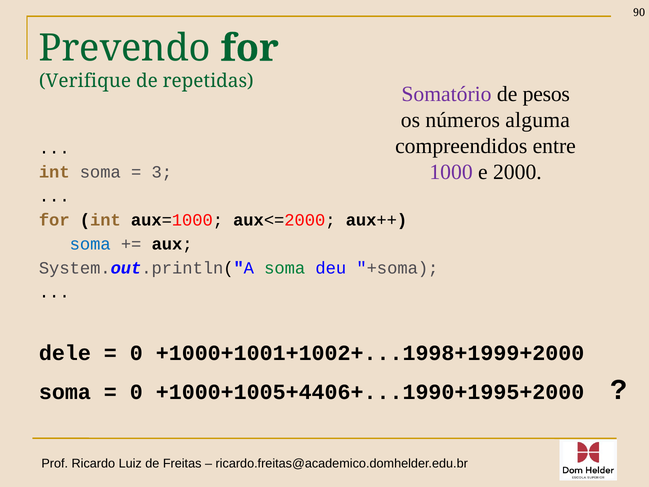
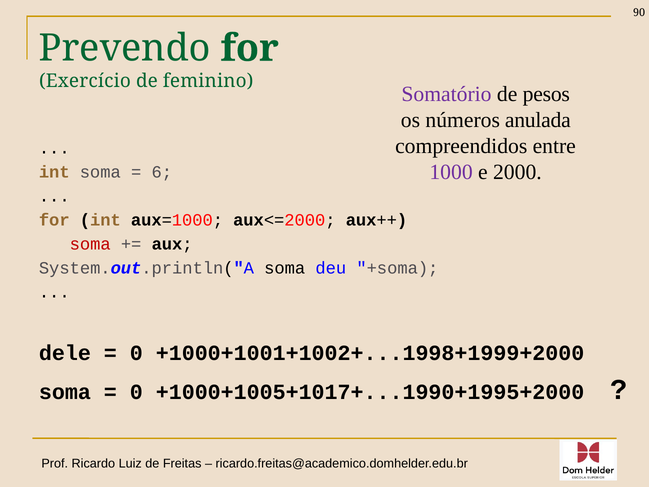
Verifique: Verifique -> Exercício (85, 81)
repetidas: repetidas -> feminino (208, 81)
alguma: alguma -> anulada (538, 120)
3: 3 -> 6 (162, 172)
soma colour: blue -> red (90, 244)
soma colour: green -> black (285, 268)
+1000+1005+4406+...1990+1995+2000: +1000+1005+4406+...1990+1995+2000 -> +1000+1005+1017+...1990+1995+2000 (370, 392)
